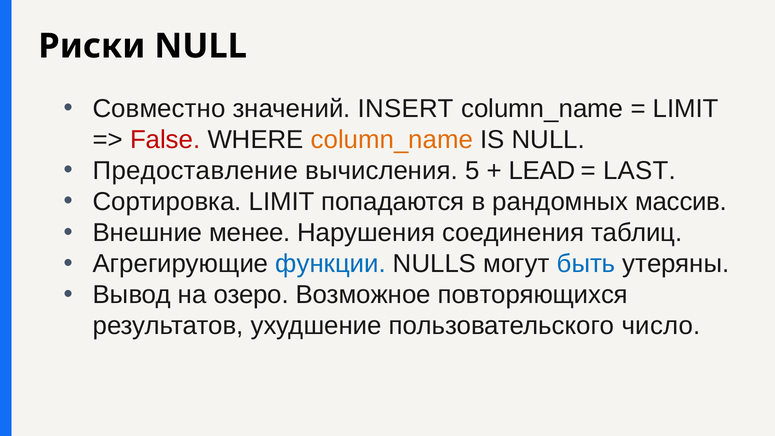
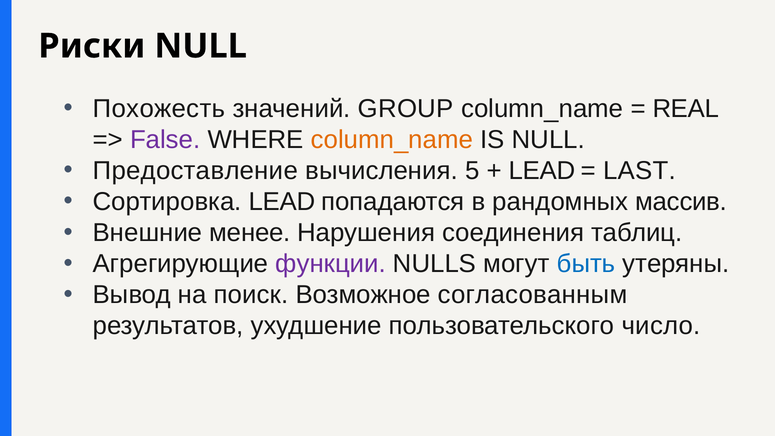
Совместно: Совместно -> Похожесть (159, 109)
INSERT: INSERT -> GROUP (406, 109)
LIMIT: LIMIT -> REAL (686, 109)
False colour: red -> purple (165, 140)
Сортировка LIMIT: LIMIT -> LEAD (282, 202)
функции colour: blue -> purple (331, 264)
озеро: озеро -> поиск (251, 295)
повторяющихся: повторяющихся -> согласованным (533, 295)
